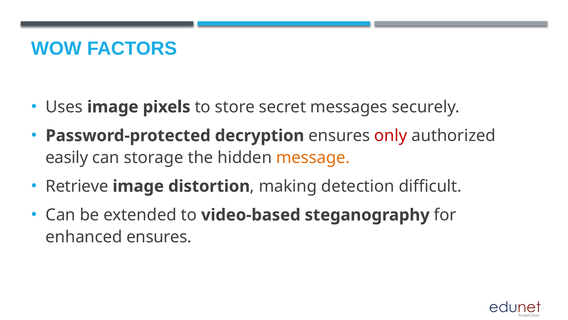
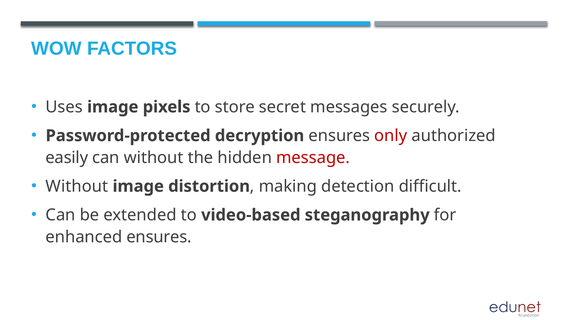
can storage: storage -> without (154, 157)
message colour: orange -> red (313, 157)
Retrieve: Retrieve -> Without (77, 186)
